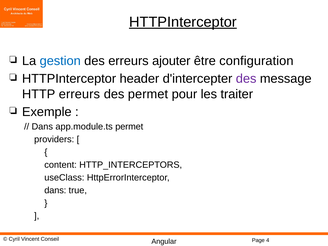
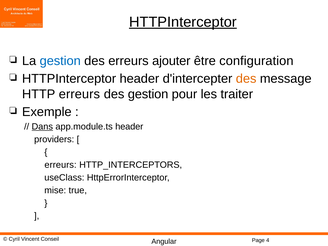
des colour: purple -> orange (246, 79)
des permet: permet -> gestion (148, 94)
Dans underline: none -> present (42, 127)
app.module.ts permet: permet -> header (129, 127)
content: content -> erreurs (61, 165)
dans: dans -> mise (55, 190)
